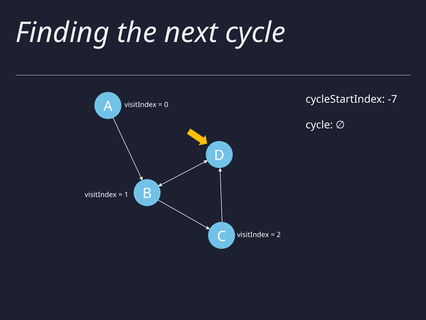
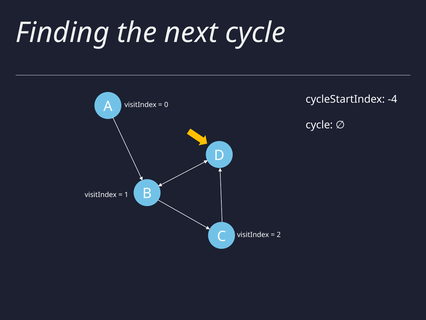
-7: -7 -> -4 (392, 99)
